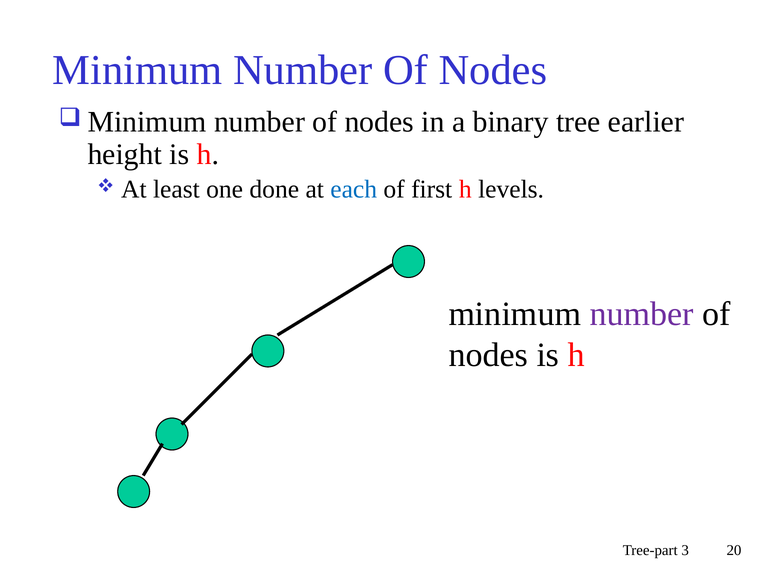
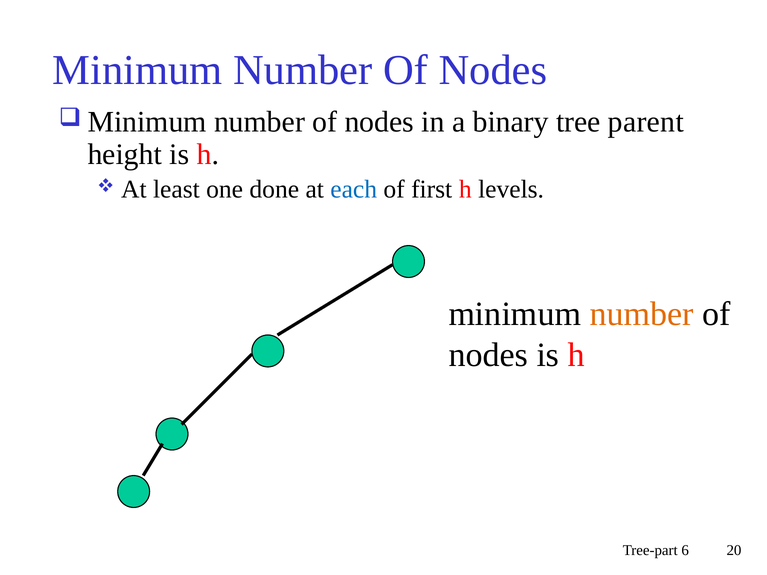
earlier: earlier -> parent (646, 122)
number colour: purple -> orange (642, 314)
3: 3 -> 6 (685, 551)
